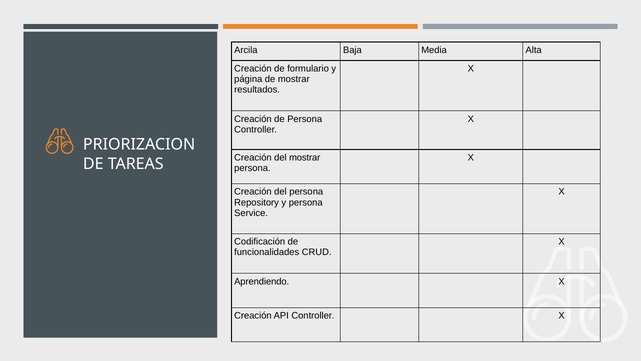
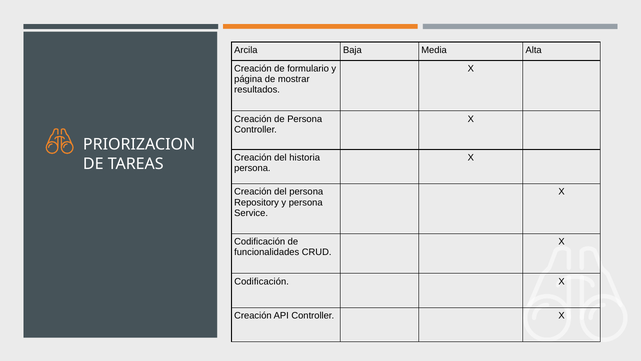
del mostrar: mostrar -> historia (305, 157)
Aprendiendo: Aprendiendo -> Codificación (262, 281)
